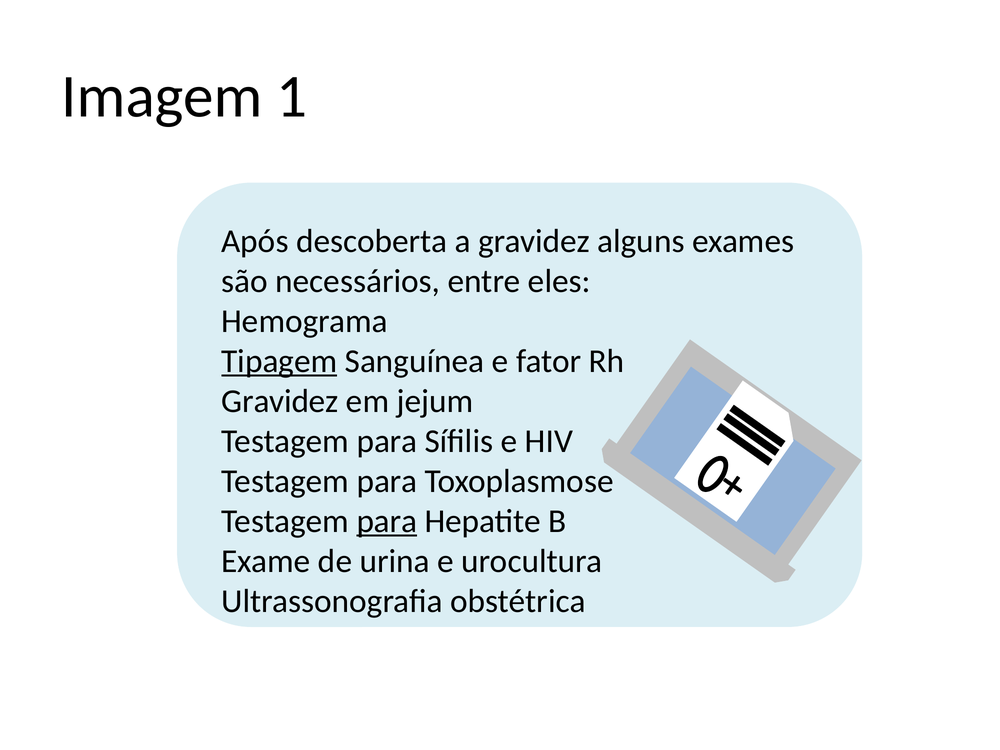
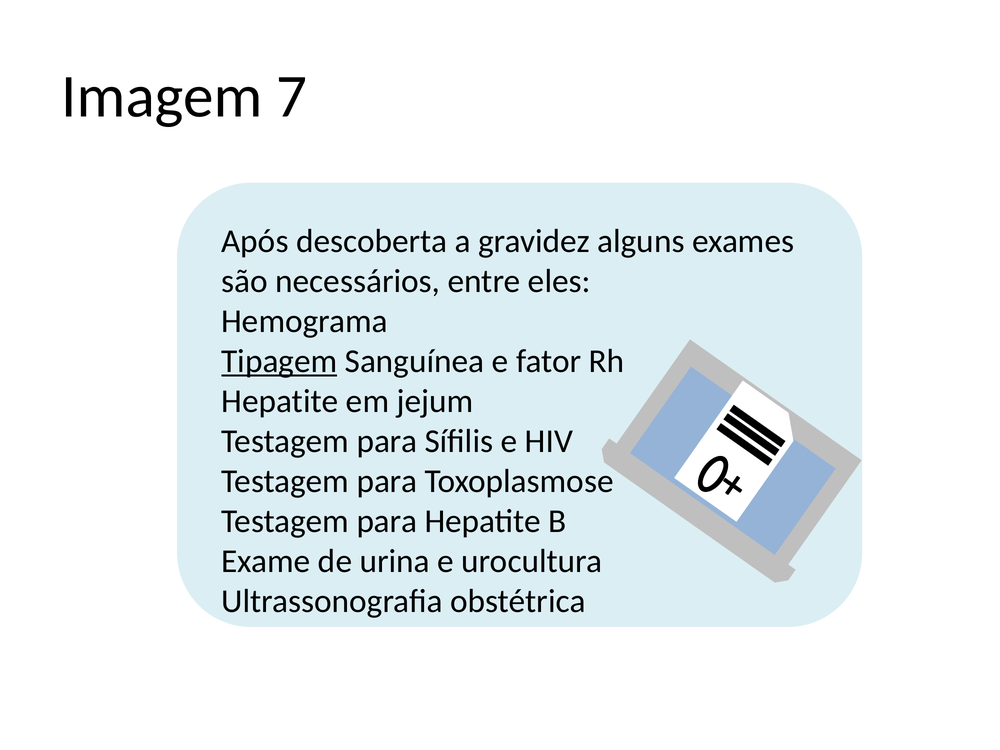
1: 1 -> 7 (292, 97)
Gravidez: Gravidez -> Hepatite (280, 401)
para underline: present -> none (387, 521)
